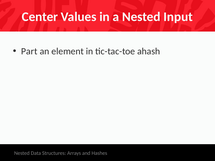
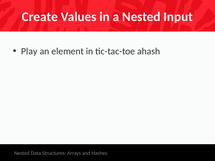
Center: Center -> Create (40, 17)
Part: Part -> Play (29, 51)
